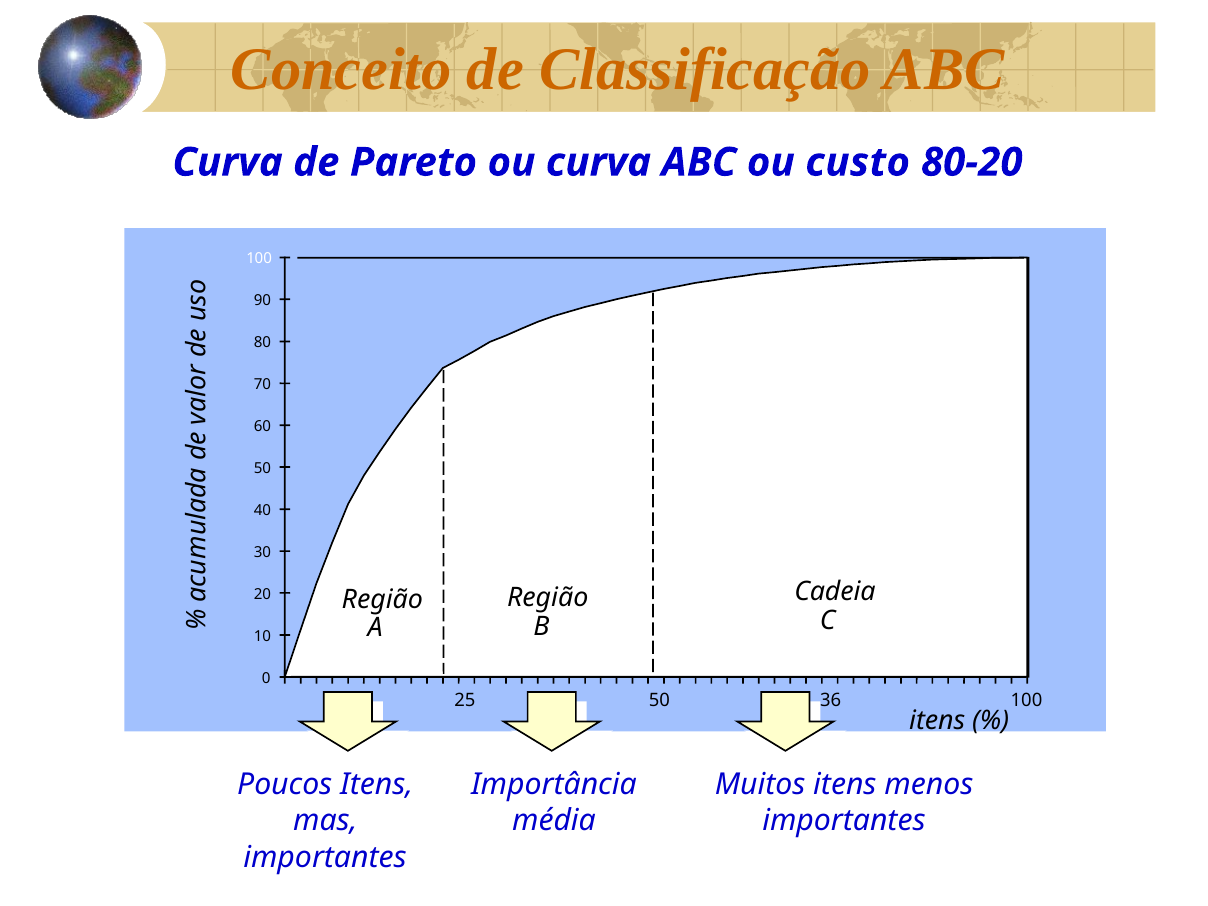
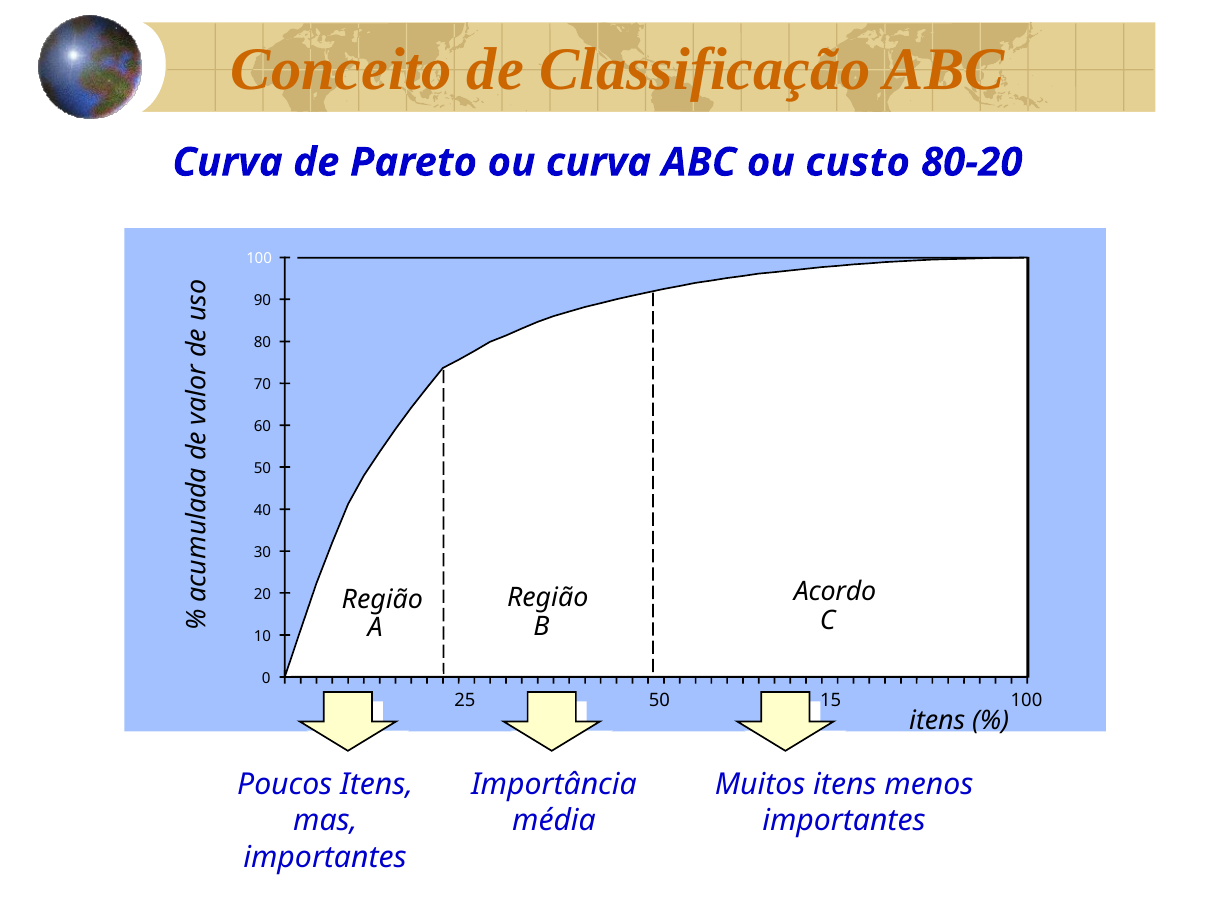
Cadeia: Cadeia -> Acordo (835, 592)
36: 36 -> 15 (831, 700)
